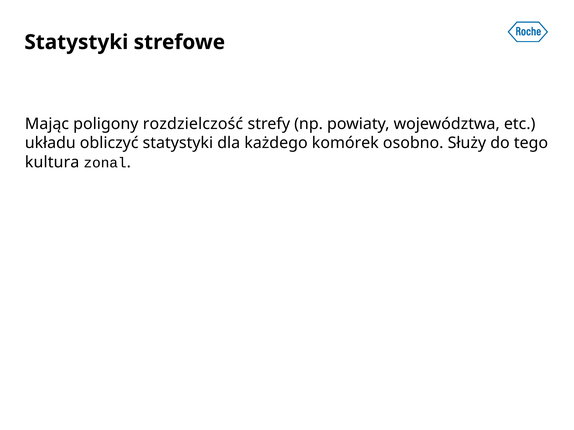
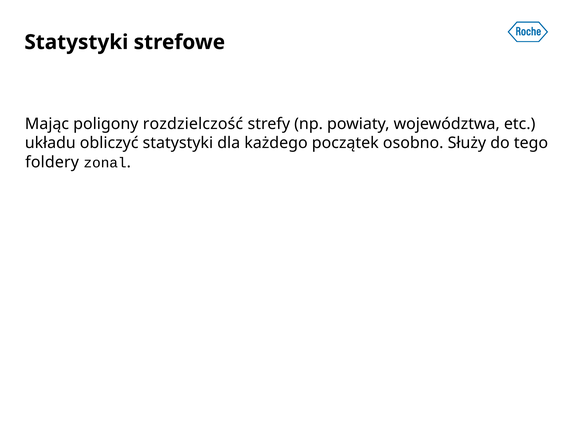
komórek: komórek -> początek (345, 143)
kultura: kultura -> foldery (52, 162)
